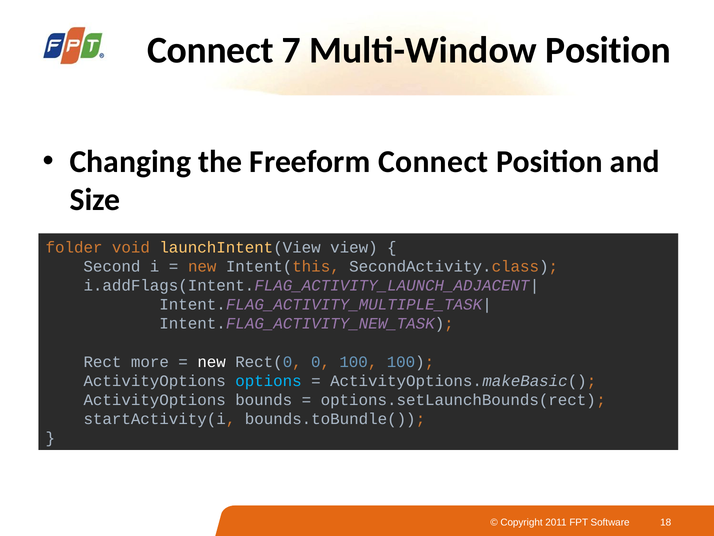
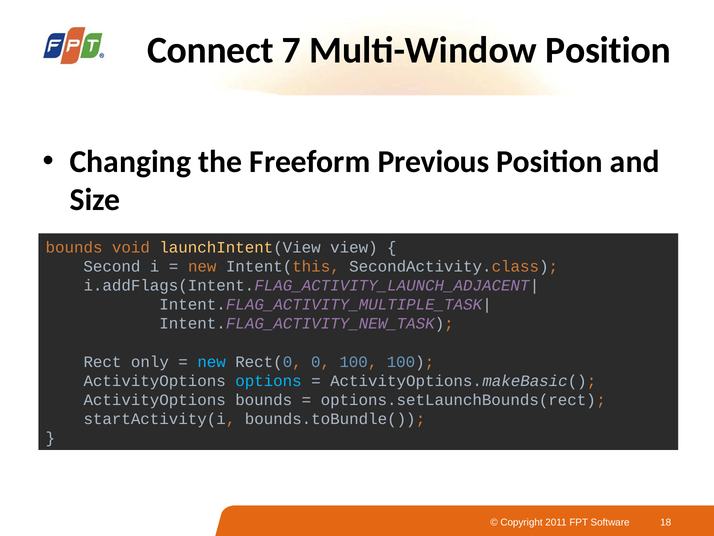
Freeform Connect: Connect -> Previous (433, 162)
folder: folder -> bounds (74, 247)
more: more -> only (150, 361)
new colour: white -> light blue (212, 361)
